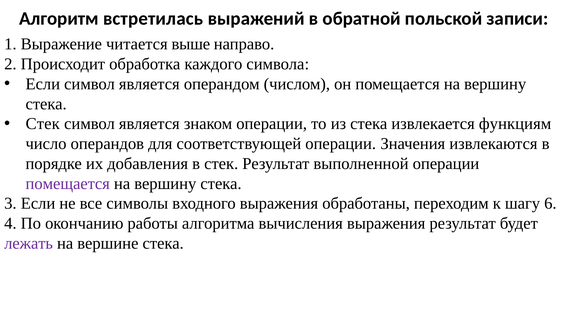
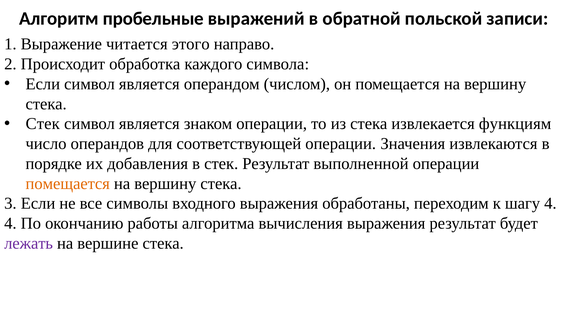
встретилась: встретилась -> пробельные (153, 18)
выше: выше -> этого (191, 44)
помещается colour: purple -> orange (68, 183)
шагу 6: 6 -> 4 (550, 203)
